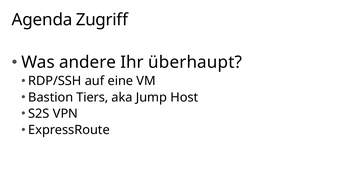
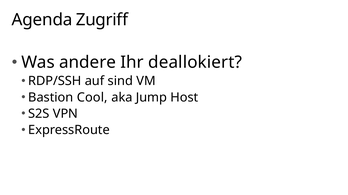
überhaupt: überhaupt -> deallokiert (195, 63)
eine: eine -> sind (120, 81)
Tiers: Tiers -> Cool (92, 98)
